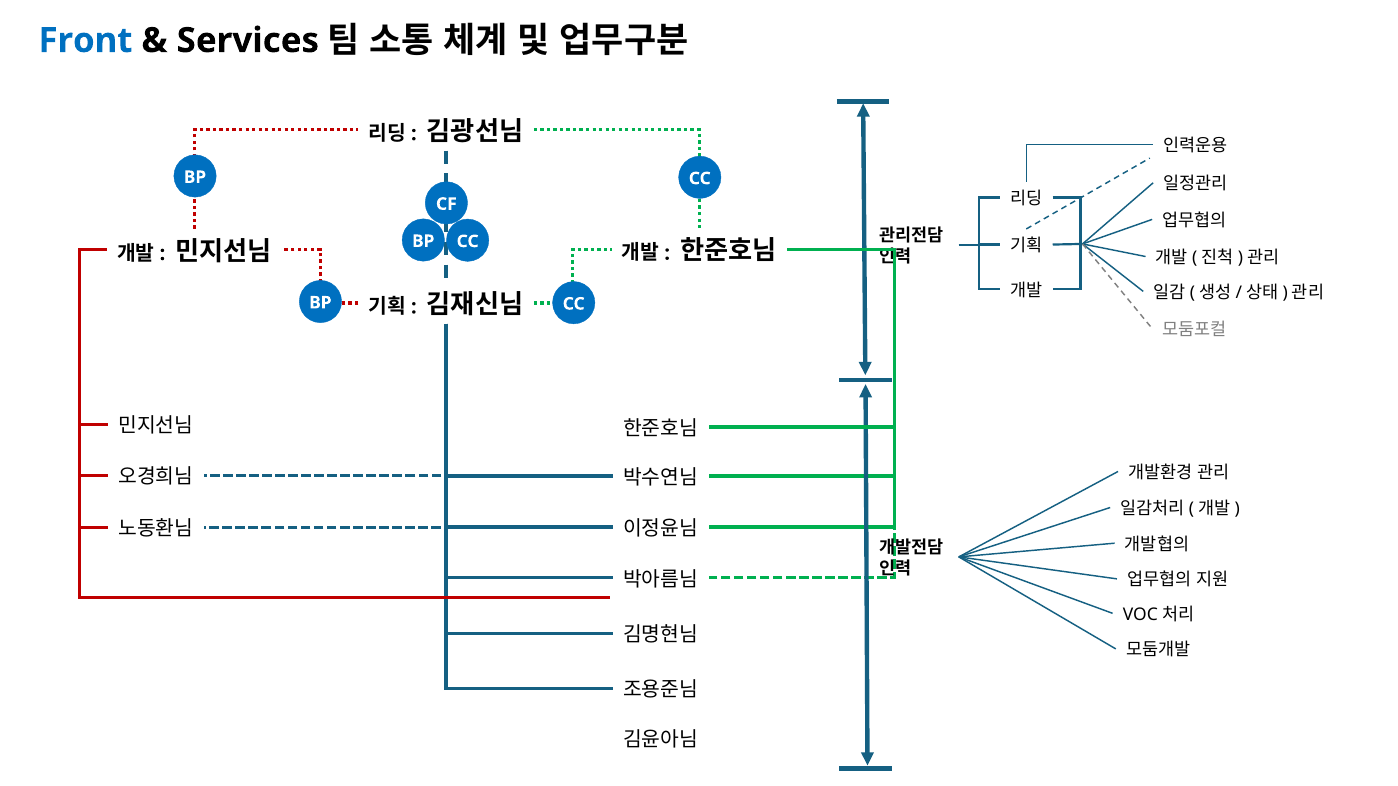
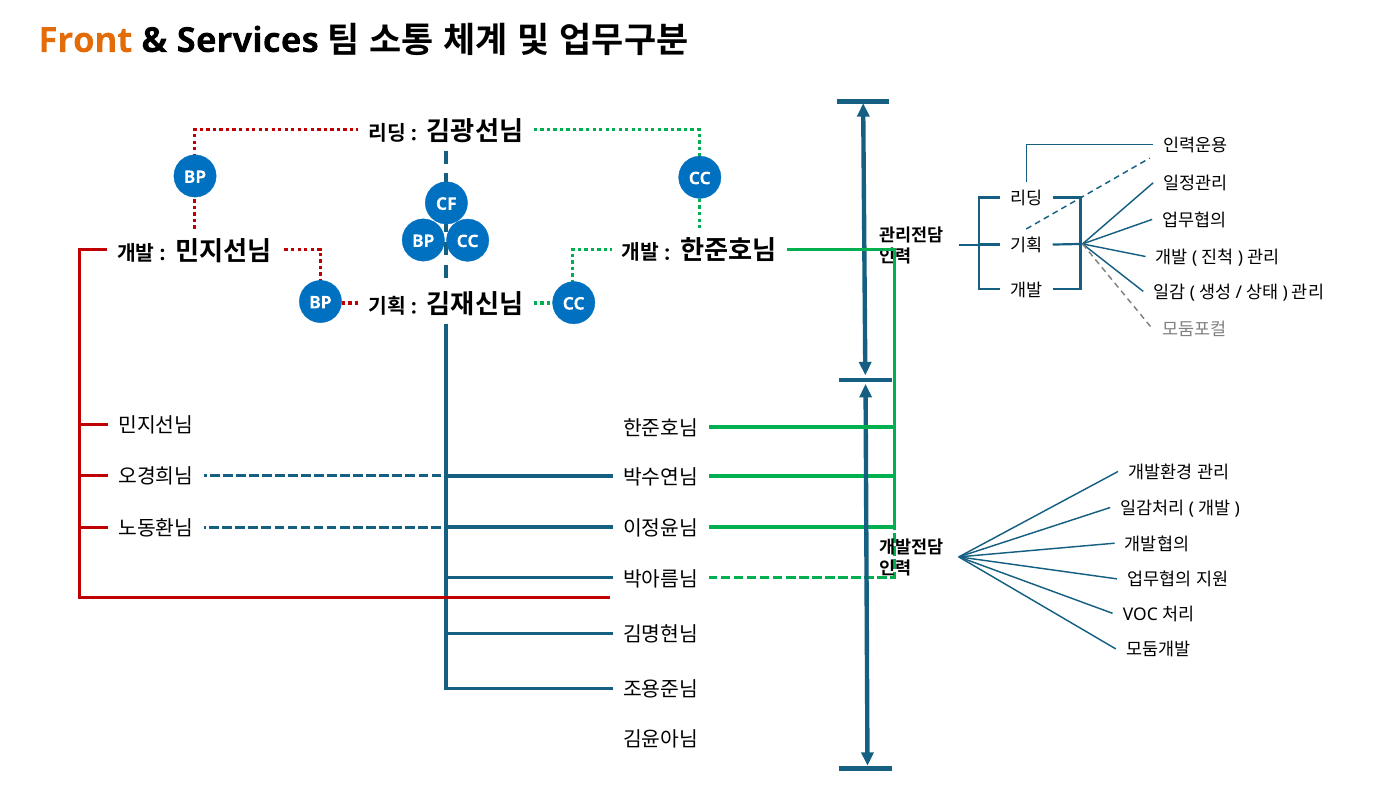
Front colour: blue -> orange (85, 41)
